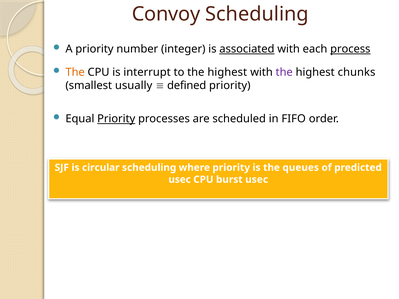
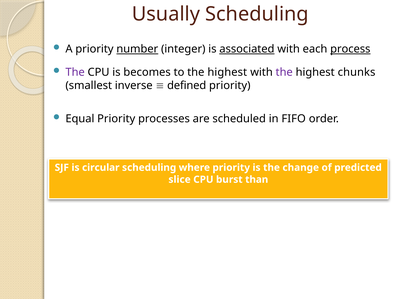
Convoy: Convoy -> Usually (166, 14)
number underline: none -> present (137, 49)
The colour: orange -> purple (75, 72)
interrupt: interrupt -> becomes (147, 72)
usually: usually -> inverse (134, 86)
Priority underline: present -> none (116, 119)
queues: queues -> change (301, 168)
usec: usec -> slice (180, 180)
burst usec: usec -> than (257, 180)
